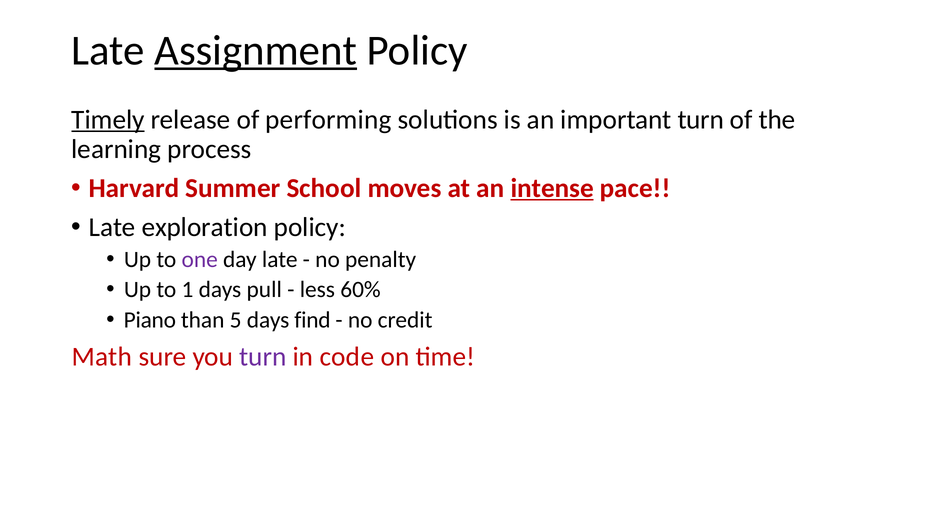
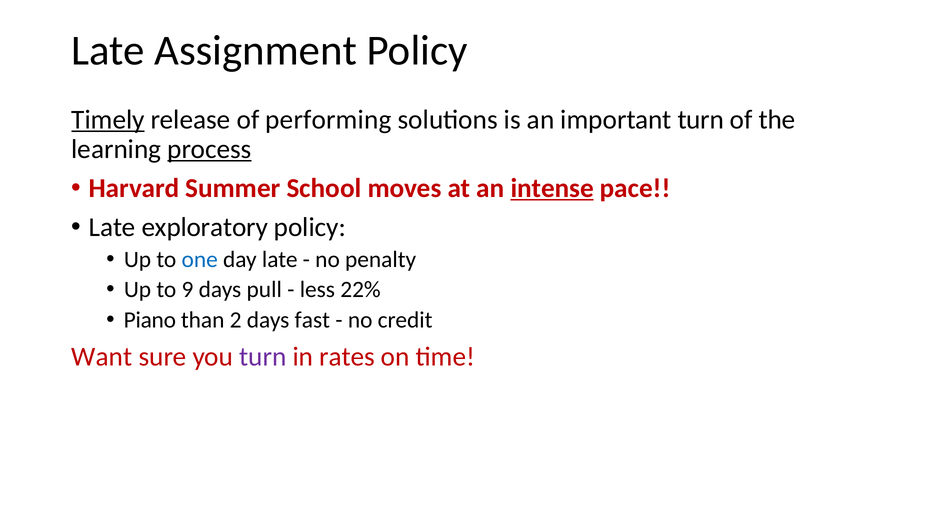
Assignment underline: present -> none (256, 50)
process underline: none -> present (209, 149)
exploration: exploration -> exploratory (205, 227)
one colour: purple -> blue (200, 260)
1: 1 -> 9 (188, 290)
60%: 60% -> 22% (360, 290)
5: 5 -> 2 (236, 320)
find: find -> fast (312, 320)
Math: Math -> Want (102, 357)
code: code -> rates (347, 357)
